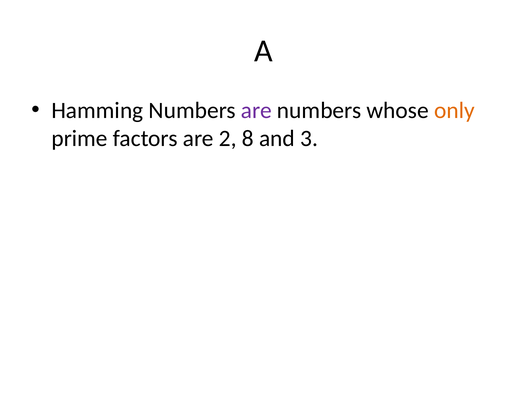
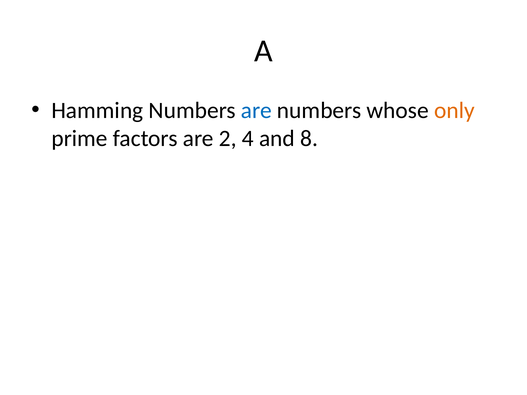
are colour: purple -> blue (256, 111)
8: 8 -> 4 (248, 139)
3: 3 -> 8 (309, 139)
